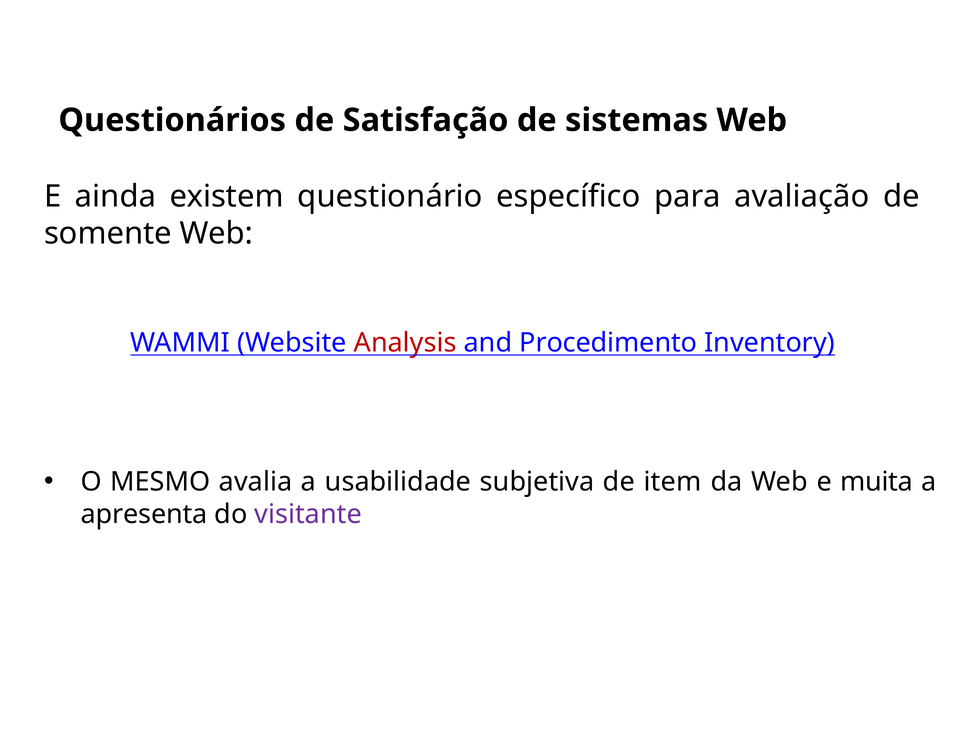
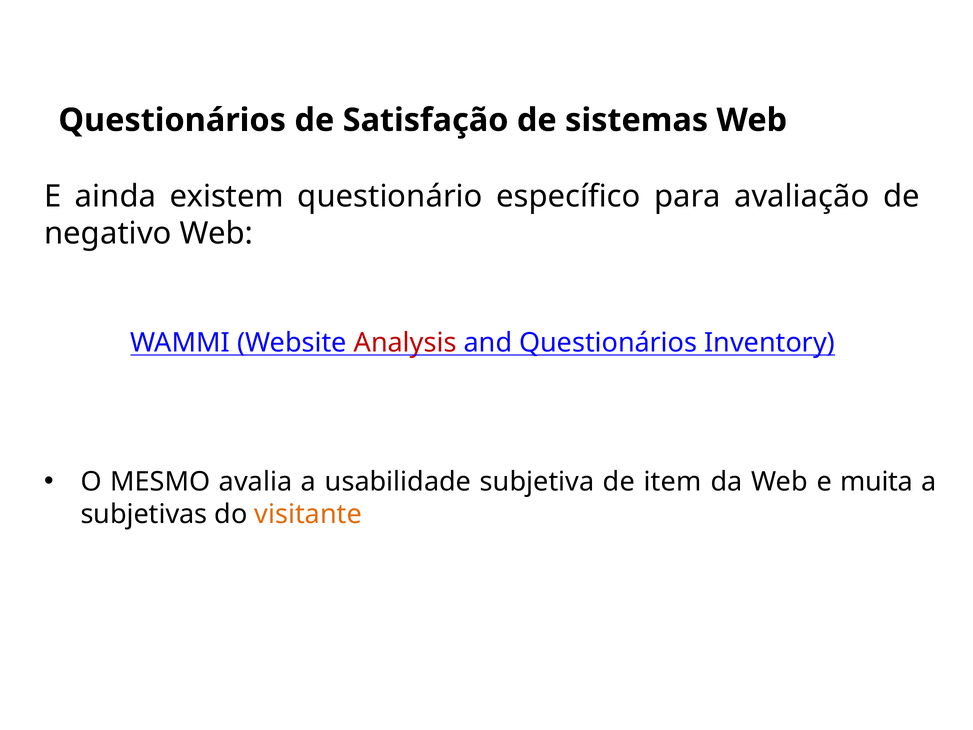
somente: somente -> negativo (108, 233)
and Procedimento: Procedimento -> Questionários (608, 343)
apresenta: apresenta -> subjetivas (144, 514)
visitante colour: purple -> orange (308, 514)
